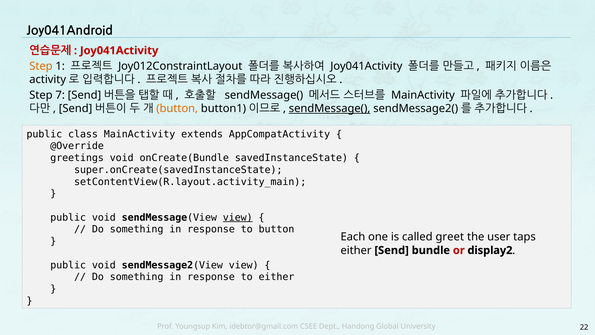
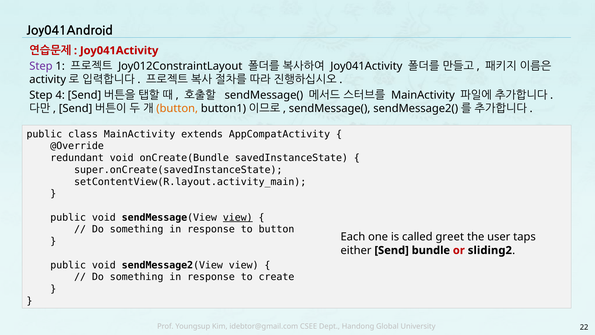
Step colour: orange -> purple (41, 66)
7: 7 -> 4 (60, 95)
sendMessage( underline: present -> none (330, 109)
greetings: greetings -> redundant (77, 158)
display2: display2 -> sliding2 (490, 250)
to either: either -> create (276, 277)
